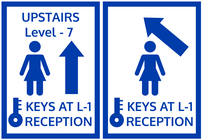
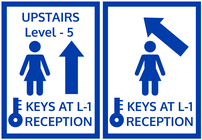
7: 7 -> 5 (70, 33)
